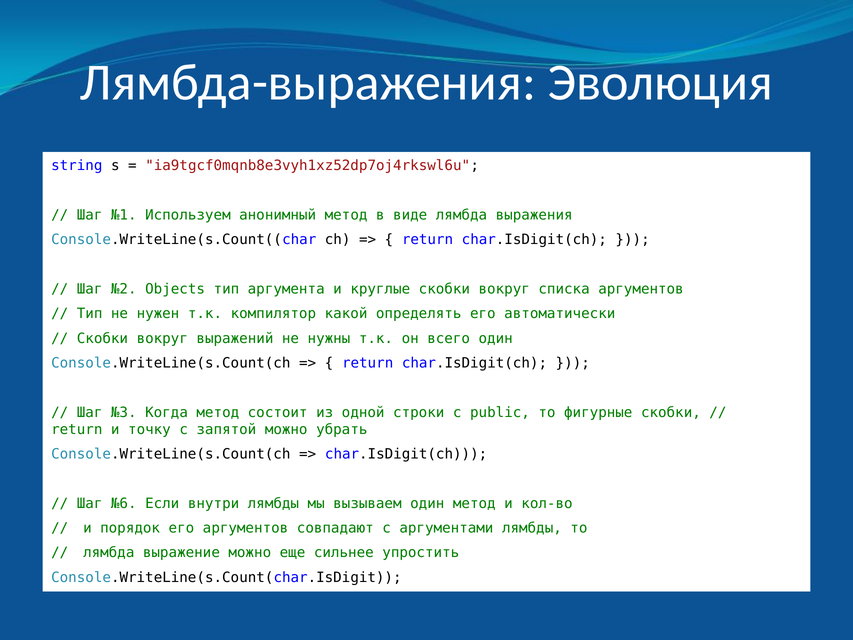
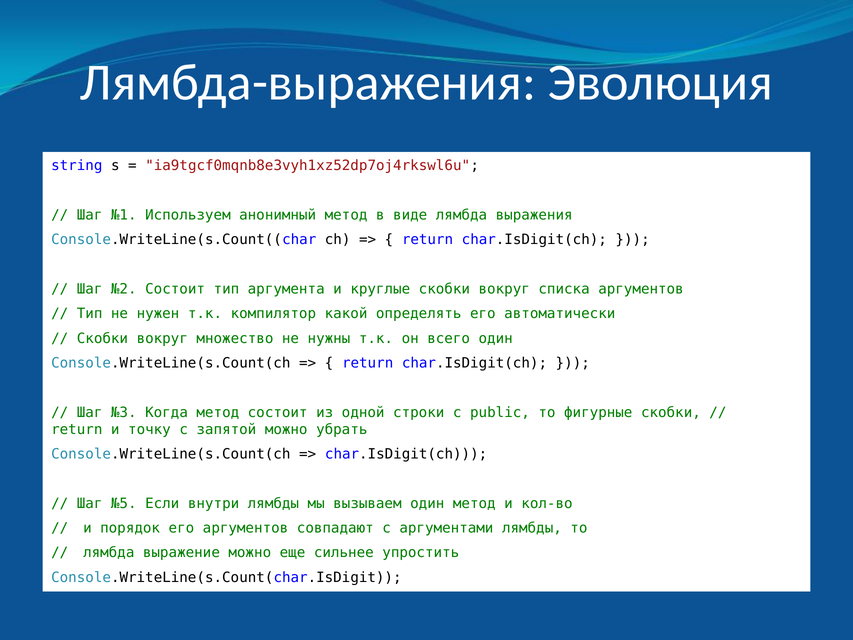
№2 Objects: Objects -> Состоит (175, 289)
выражений: выражений -> множество (235, 338)
№6: №6 -> №5 (124, 503)
